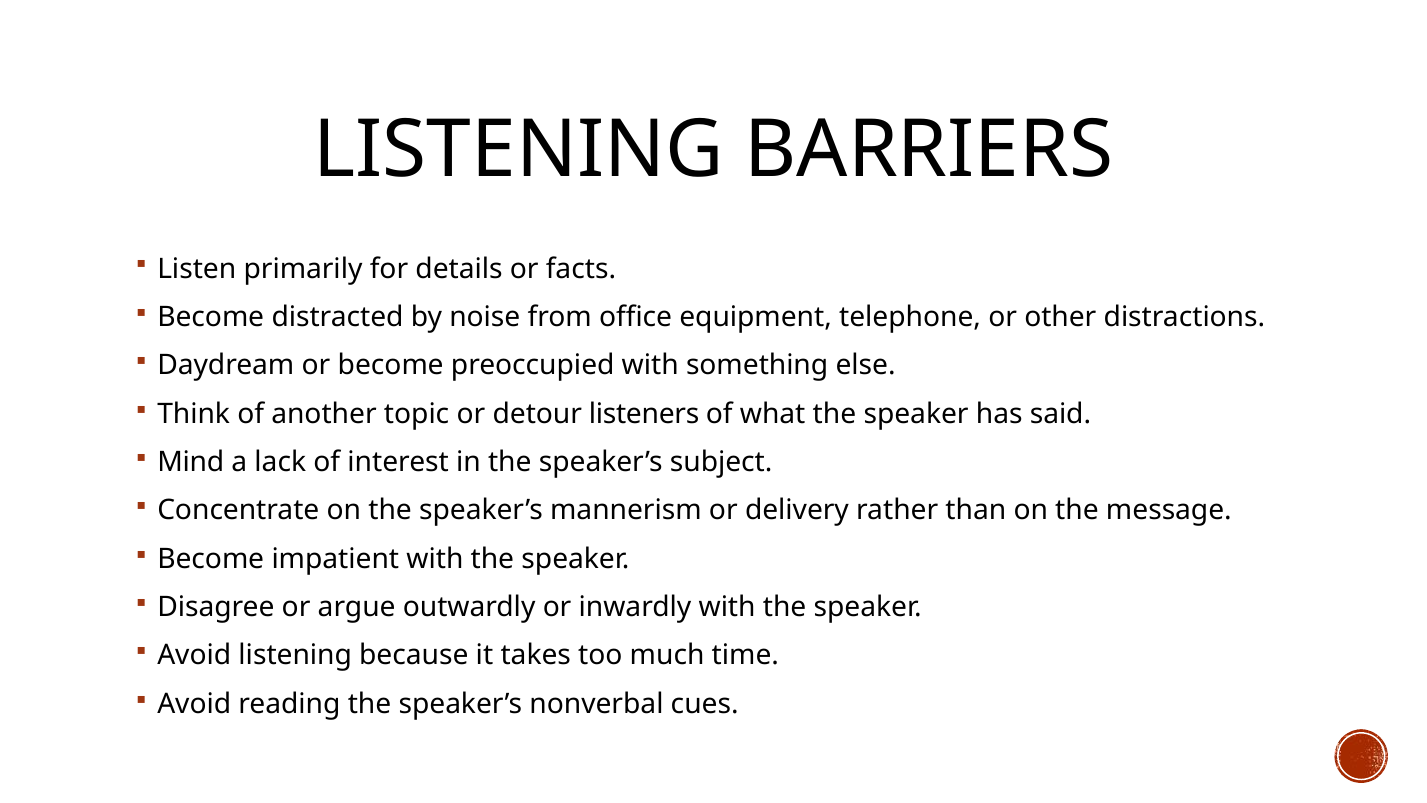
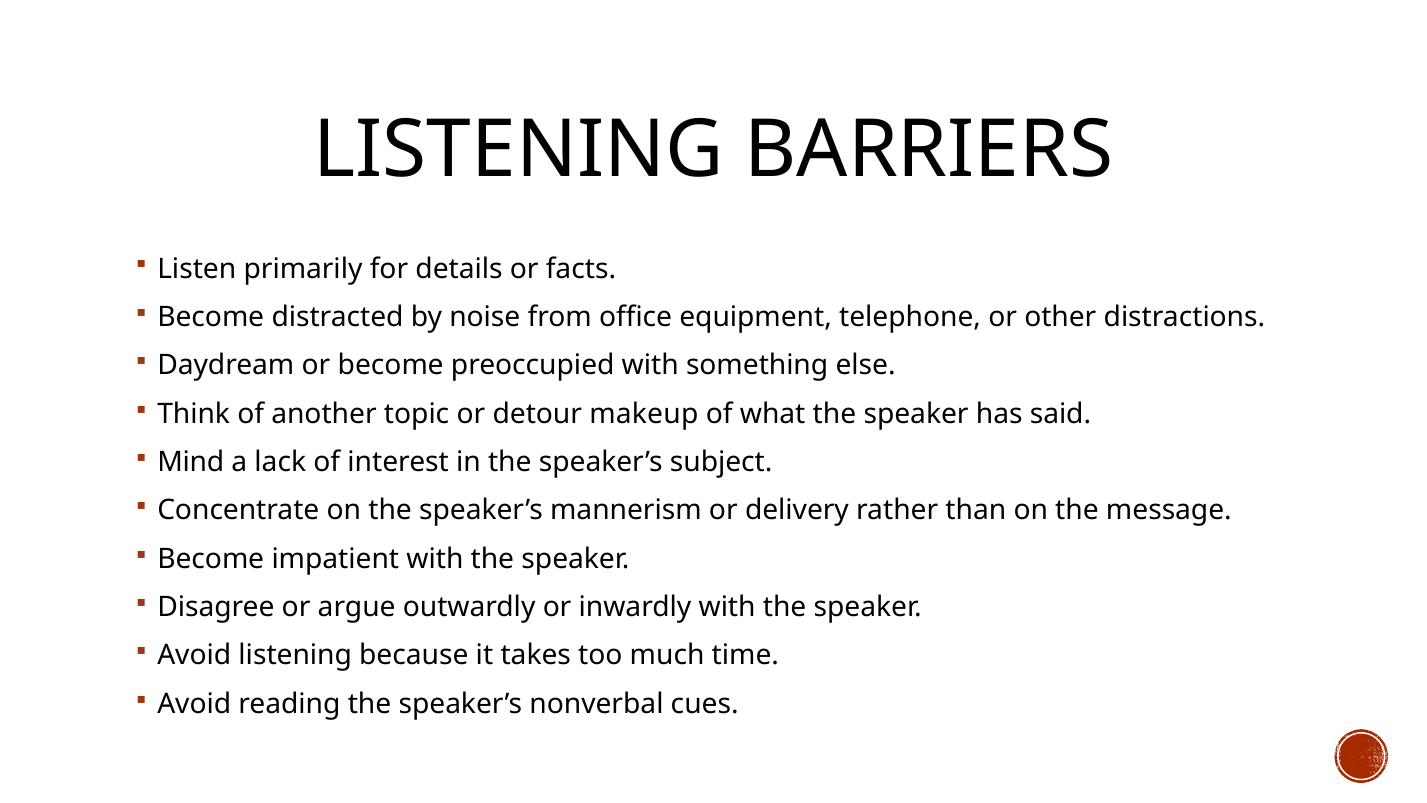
listeners: listeners -> makeup (644, 414)
